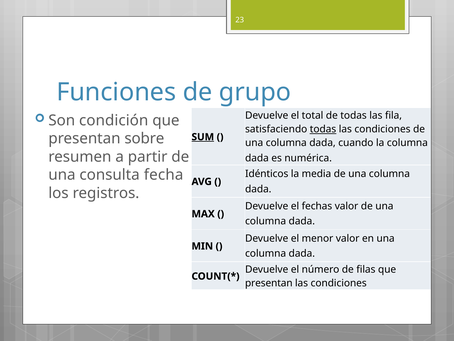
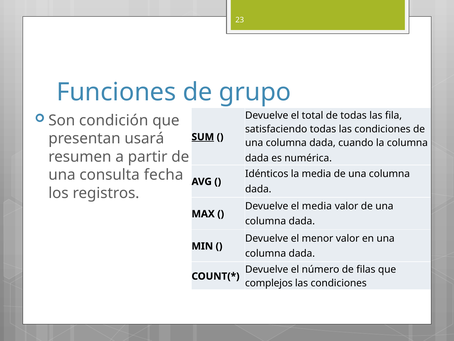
todas underline: present -> none (323, 129)
sobre: sobre -> usará (144, 138)
el fechas: fechas -> media (317, 206)
presentan: presentan -> complejos (269, 283)
